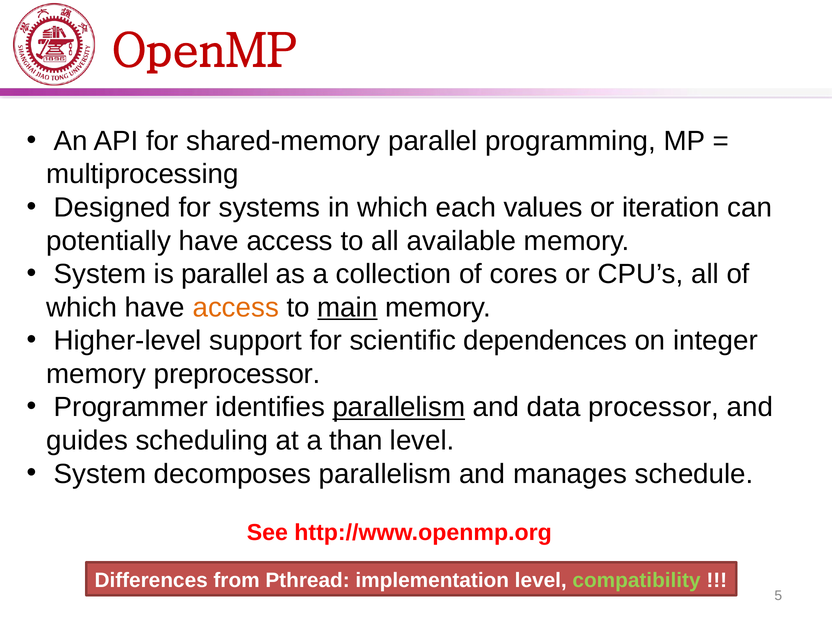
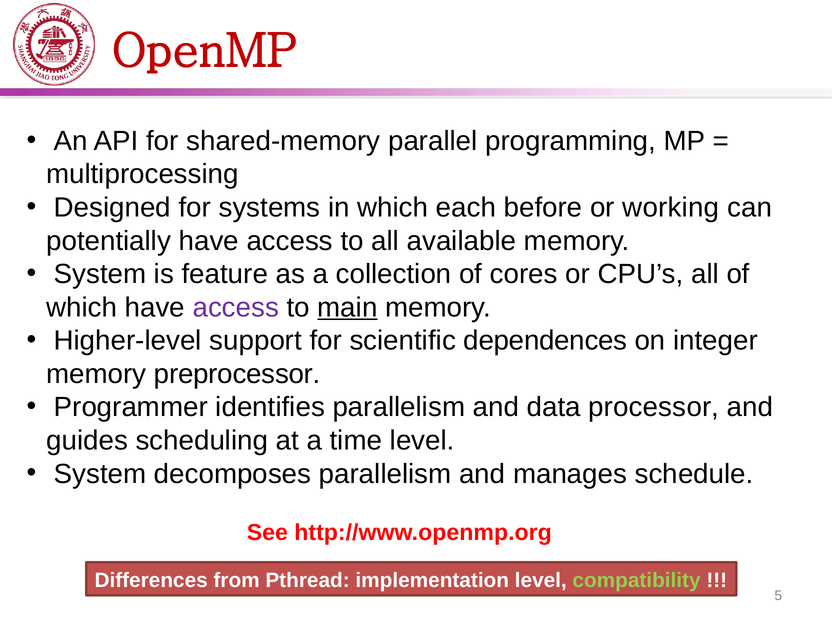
values: values -> before (543, 208)
iteration: iteration -> working (671, 208)
is parallel: parallel -> feature (225, 274)
access colour: orange -> purple (236, 307)
parallelism underline: present -> none (399, 407)
than: than -> time (356, 441)
